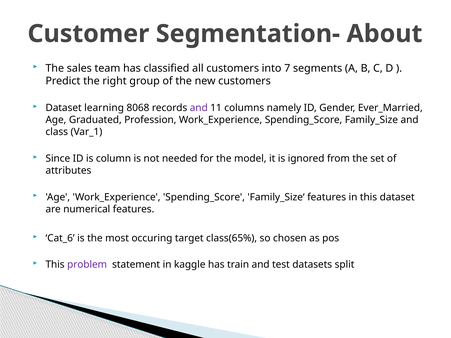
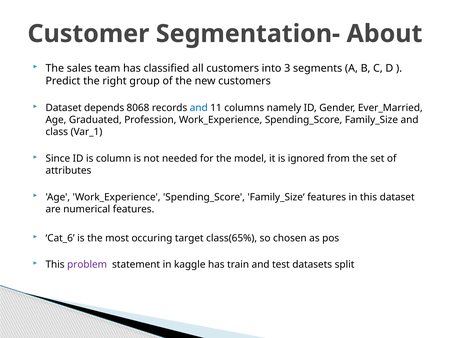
7: 7 -> 3 (287, 68)
learning: learning -> depends (104, 108)
and colour: purple -> blue (199, 108)
